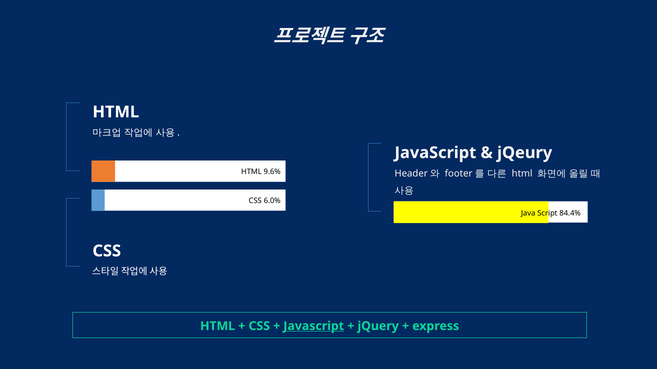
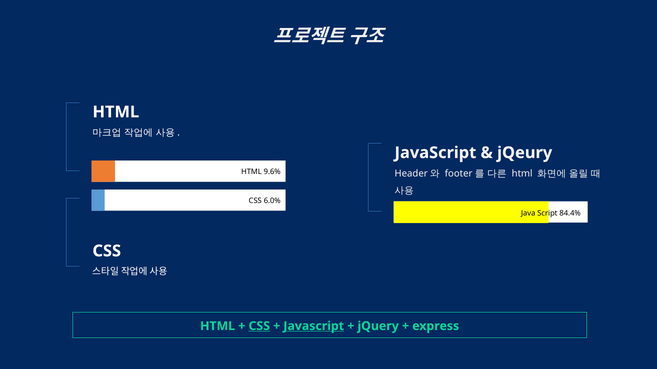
CSS underline: none -> present (259, 326)
